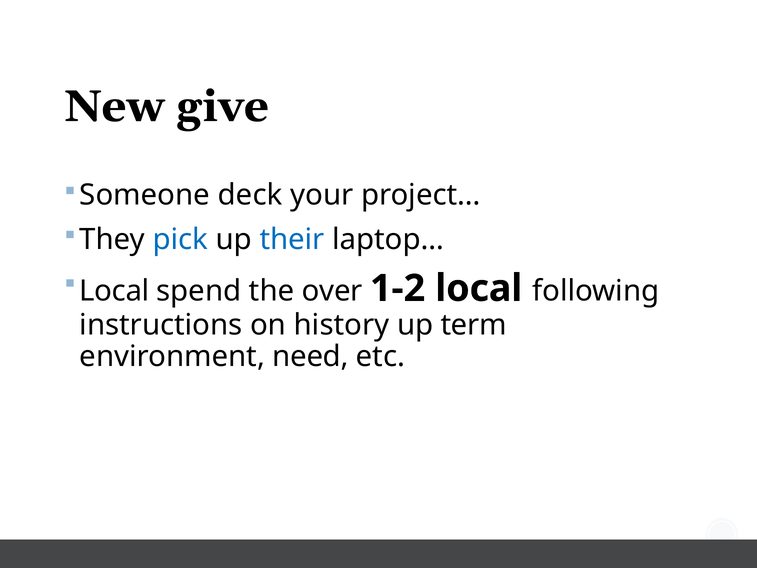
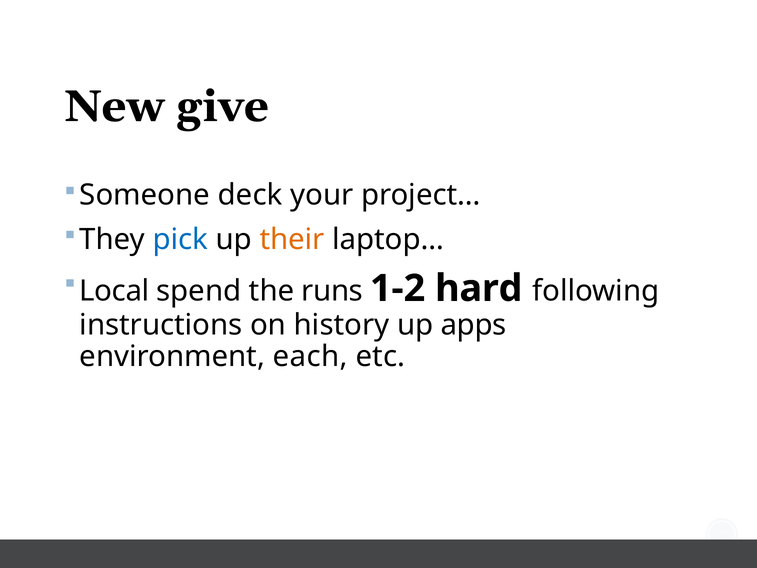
their colour: blue -> orange (292, 239)
over: over -> runs (332, 291)
1-2 local: local -> hard (479, 288)
term: term -> apps (474, 325)
need: need -> each (310, 356)
